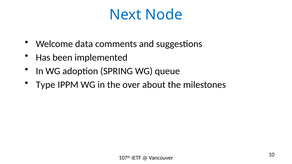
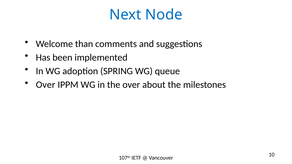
data: data -> than (84, 44)
Type: Type -> Over (46, 85)
